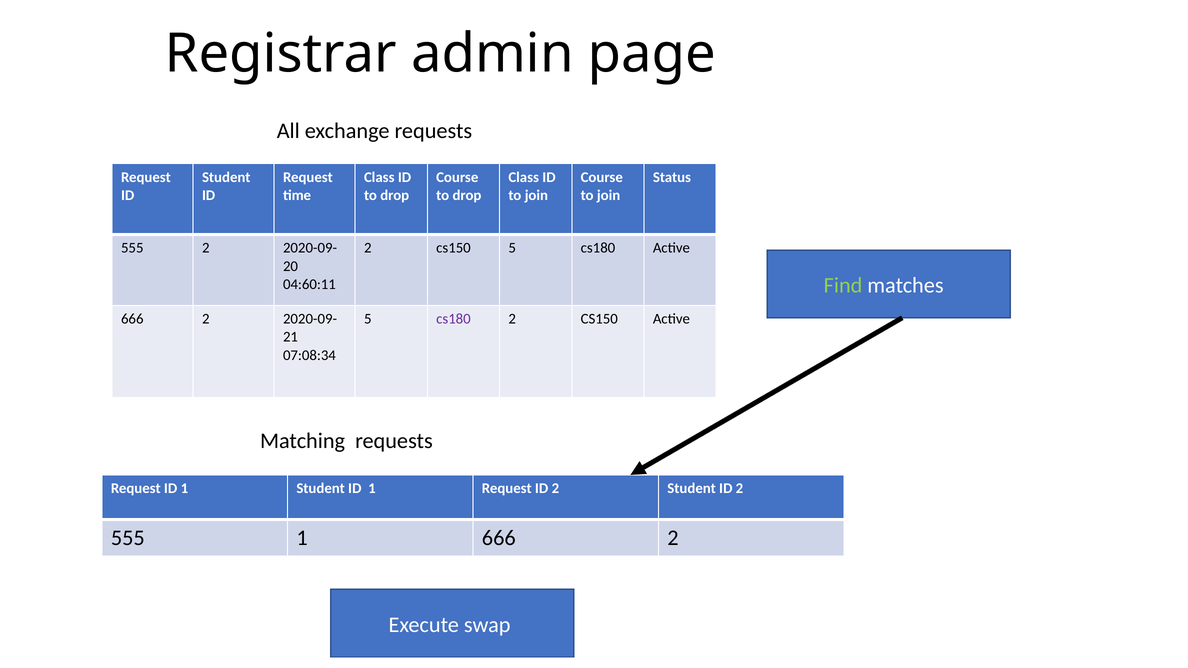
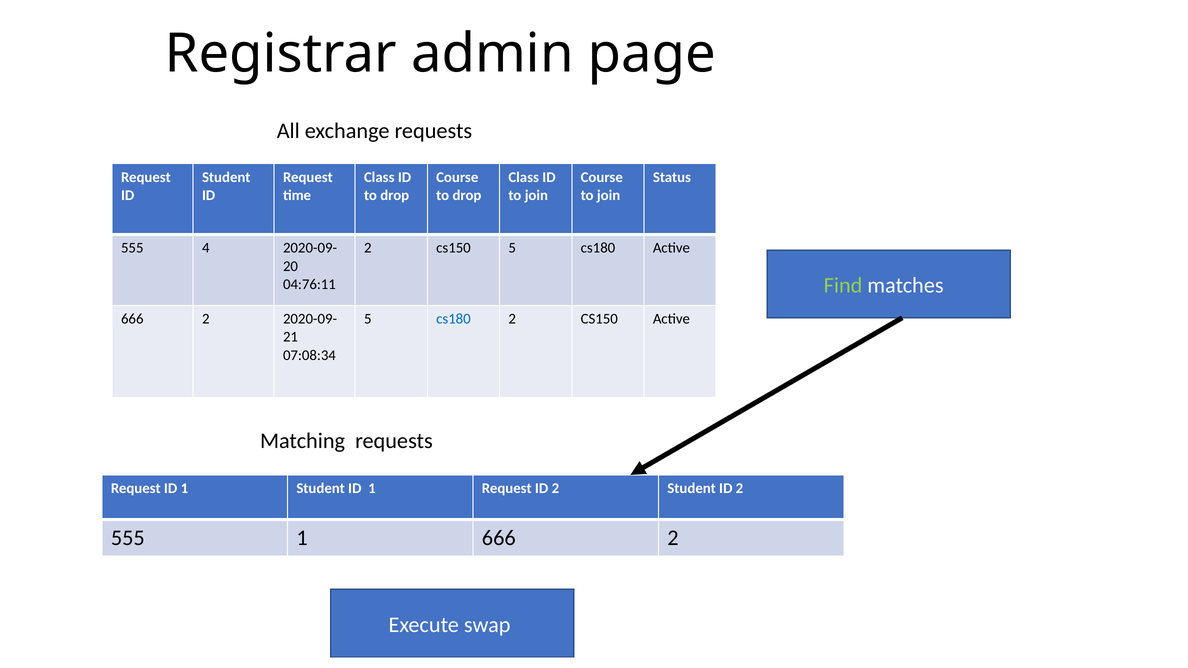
555 2: 2 -> 4 (206, 248)
04:60:11: 04:60:11 -> 04:76:11 (309, 284)
cs180 colour: purple -> blue (453, 319)
